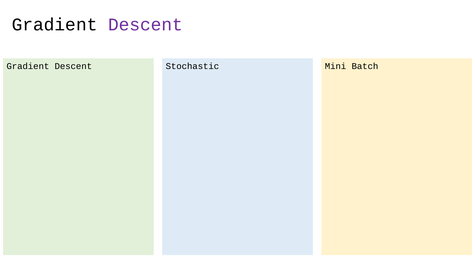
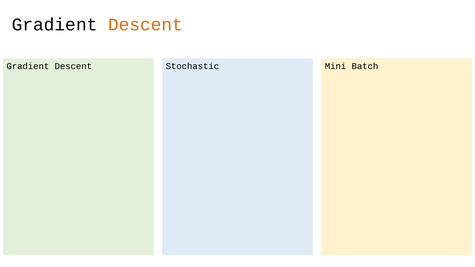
Descent colour: purple -> orange (145, 25)
